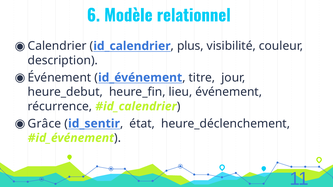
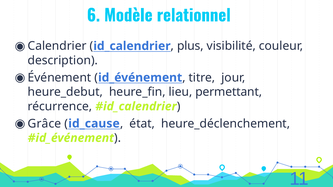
lieu événement: événement -> permettant (229, 92)
id_sentir: id_sentir -> id_cause (94, 124)
